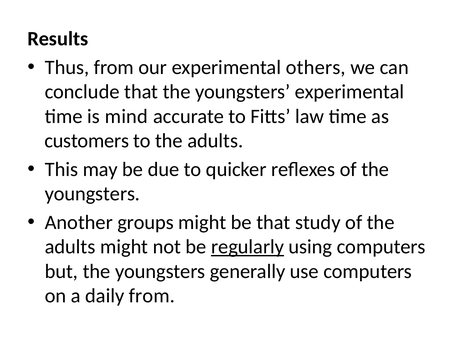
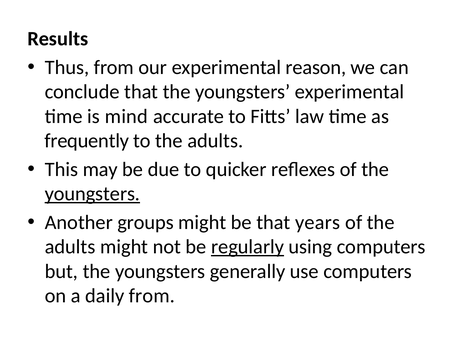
others: others -> reason (316, 67)
customers: customers -> frequently (87, 141)
youngsters underline: none -> present (92, 194)
study: study -> years (318, 223)
